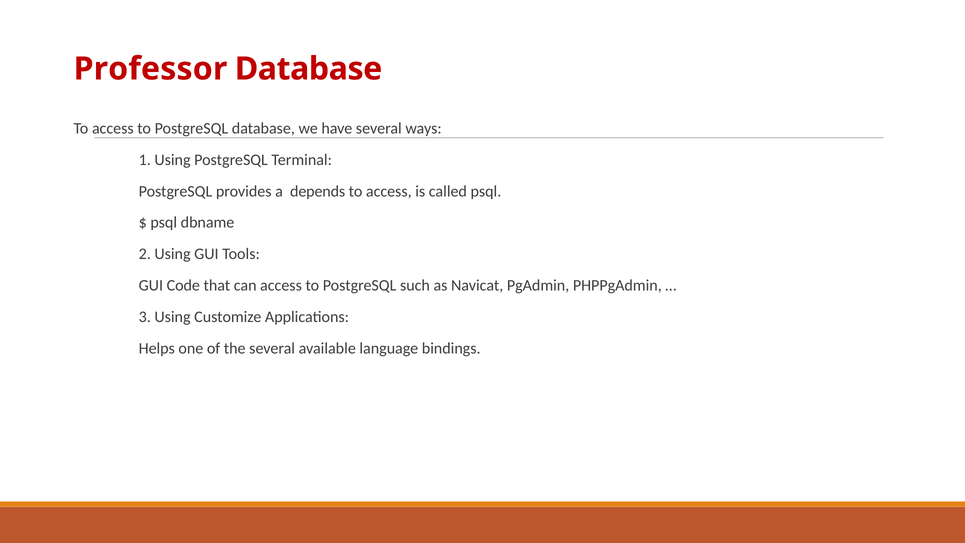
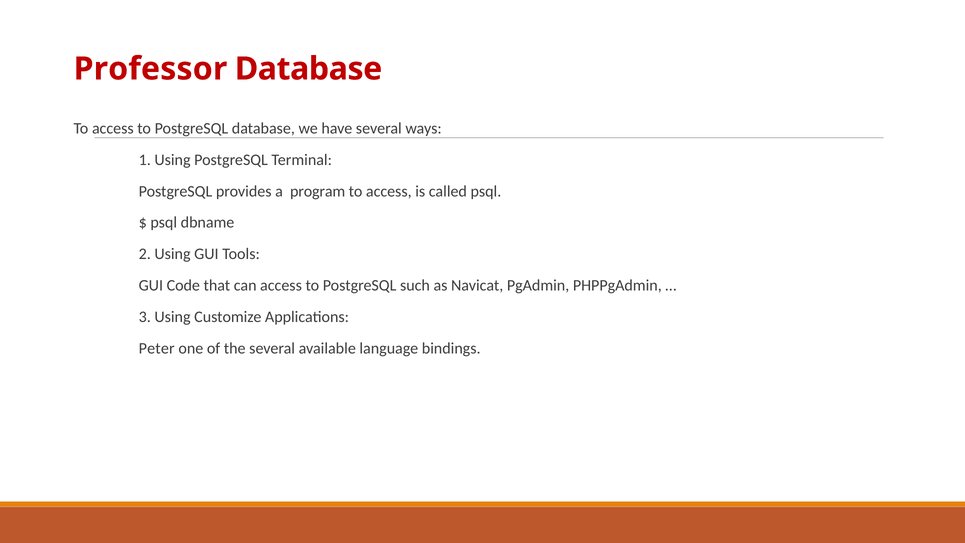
depends: depends -> program (318, 191)
Helps: Helps -> Peter (157, 348)
